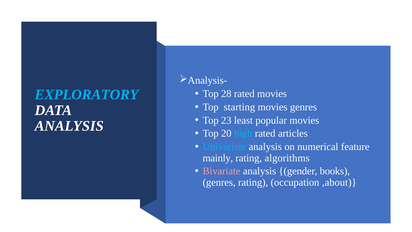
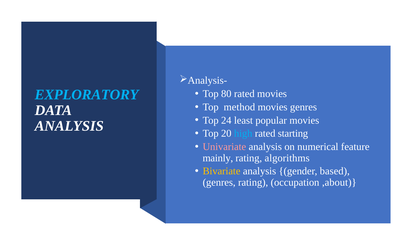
28: 28 -> 80 (226, 94)
starting: starting -> method (239, 107)
23: 23 -> 24 (226, 120)
articles: articles -> starting (293, 133)
Univariate colour: light blue -> pink (224, 147)
Bivariate colour: pink -> yellow (222, 171)
books: books -> based (335, 171)
